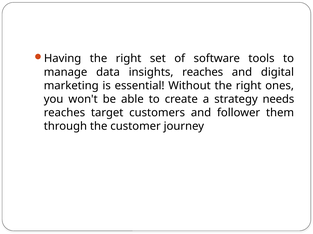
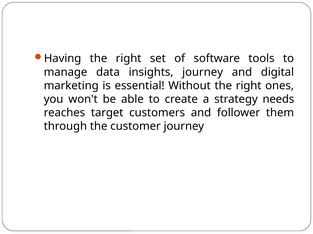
insights reaches: reaches -> journey (203, 72)
